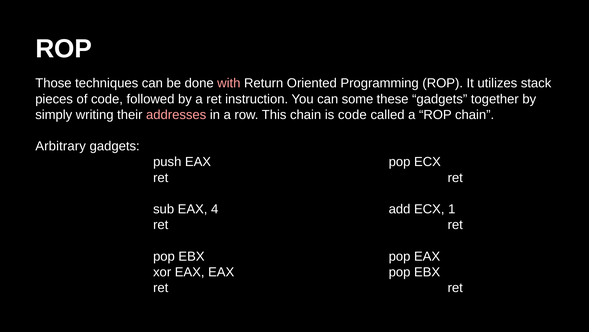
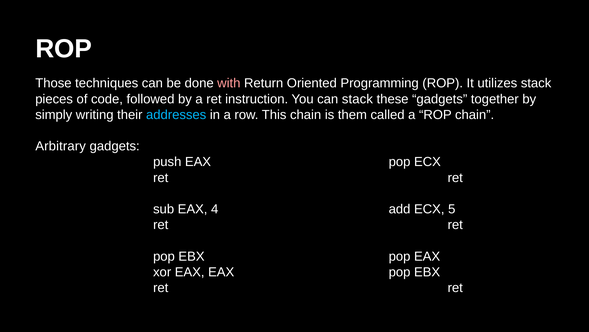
can some: some -> stack (357, 99)
addresses colour: pink -> light blue (176, 115)
is code: code -> them (352, 115)
1: 1 -> 5 (452, 209)
